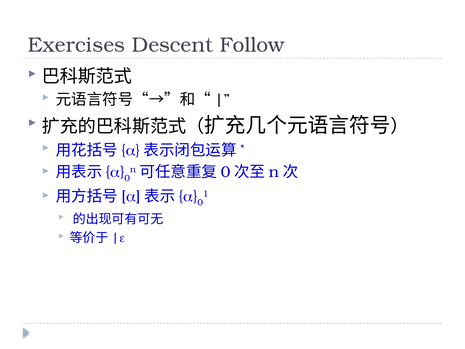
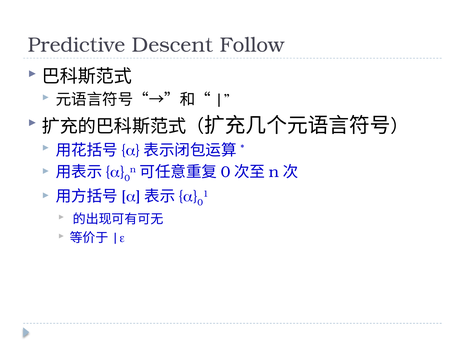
Exercises: Exercises -> Predictive (77, 45)
